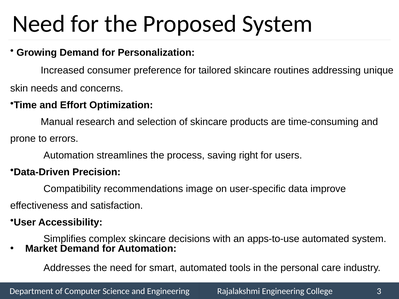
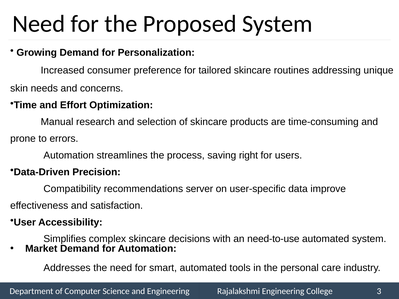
image: image -> server (199, 189)
apps-to-use: apps-to-use -> need-to-use (273, 239)
